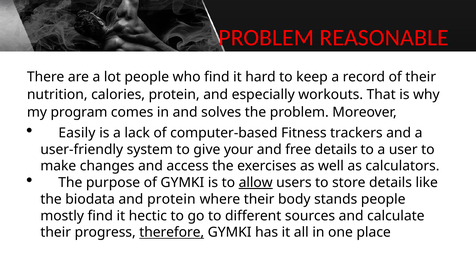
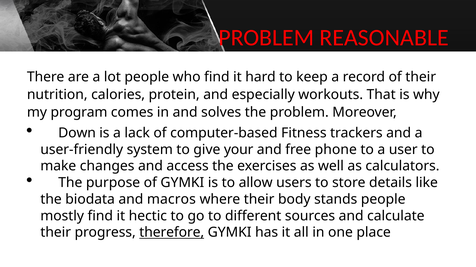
Easily: Easily -> Down (77, 133)
free details: details -> phone (336, 150)
allow underline: present -> none (256, 183)
and protein: protein -> macros (171, 200)
